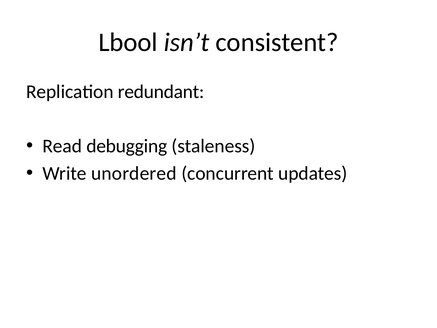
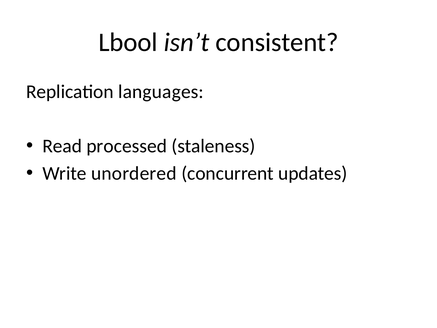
redundant: redundant -> languages (161, 92)
debugging: debugging -> processed (127, 146)
